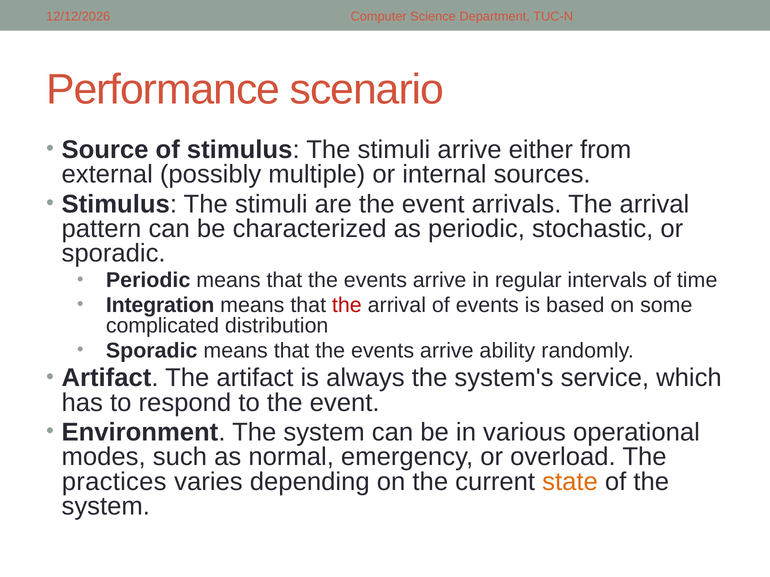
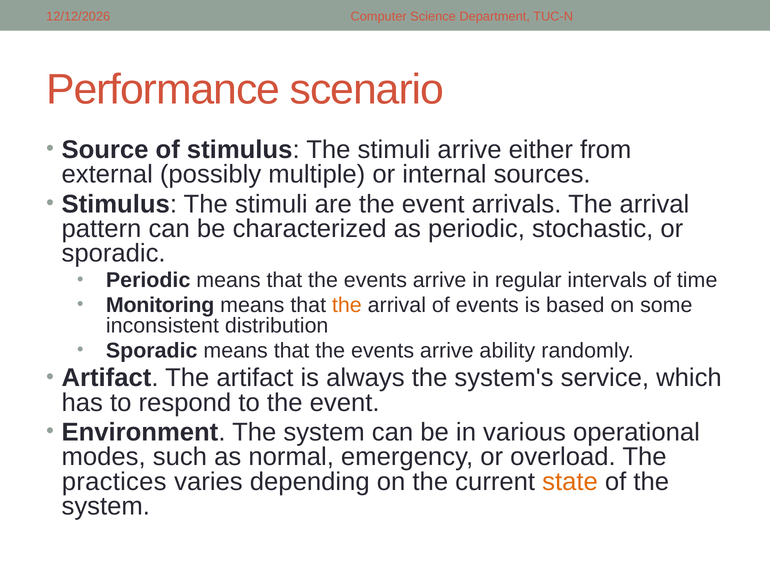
Integration: Integration -> Monitoring (160, 305)
the colour: red -> orange (347, 305)
complicated: complicated -> inconsistent (162, 326)
